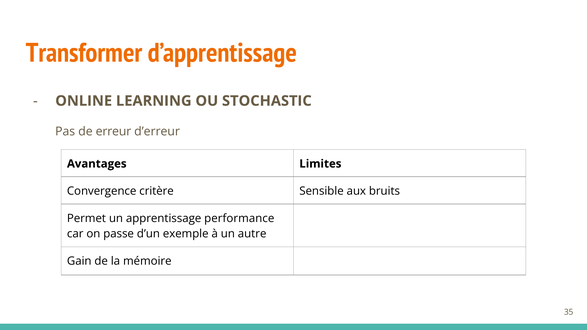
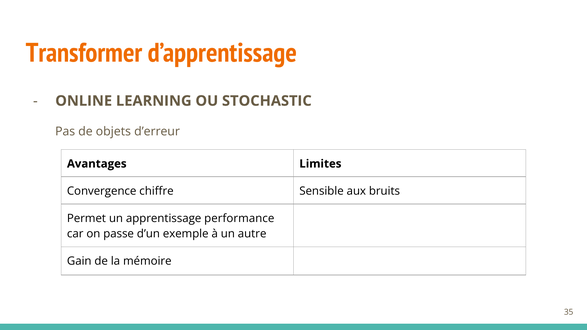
erreur: erreur -> objets (113, 131)
critère: critère -> chiffre (156, 191)
